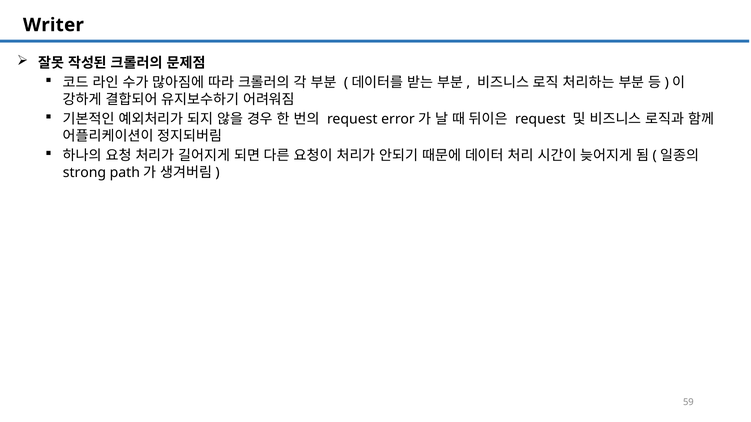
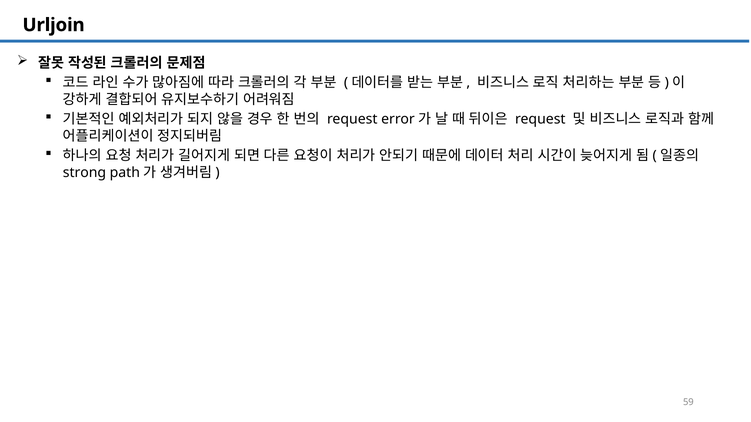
Writer: Writer -> Urljoin (54, 25)
